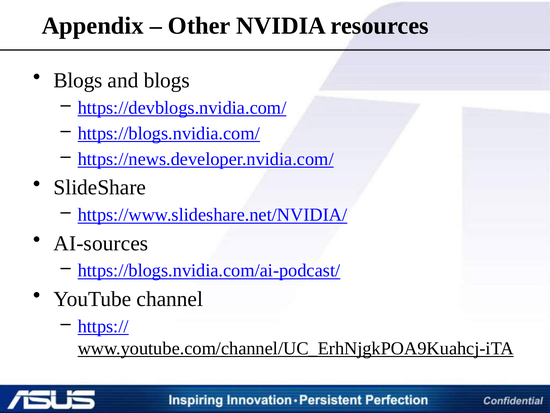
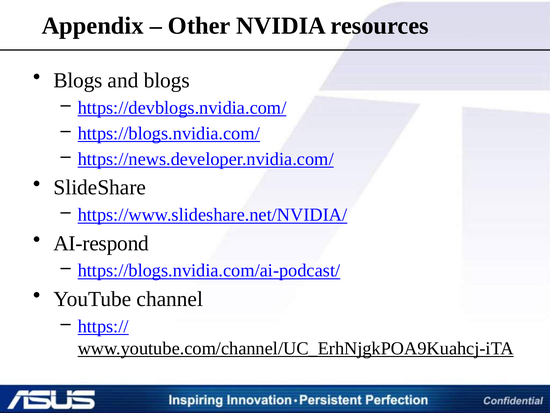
AI-sources: AI-sources -> AI-respond (101, 243)
